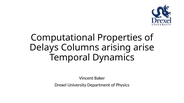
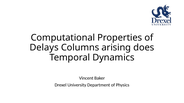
arise: arise -> does (144, 48)
